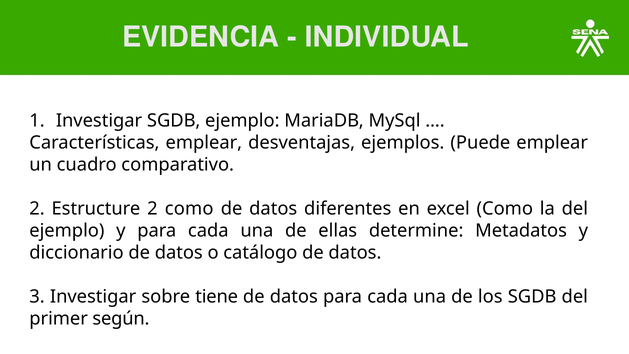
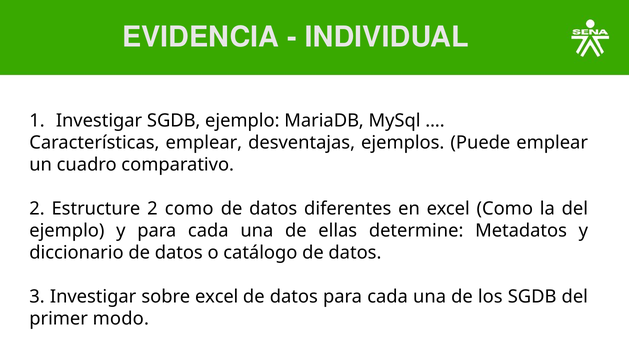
sobre tiene: tiene -> excel (217, 297)
según: según -> modo (121, 319)
